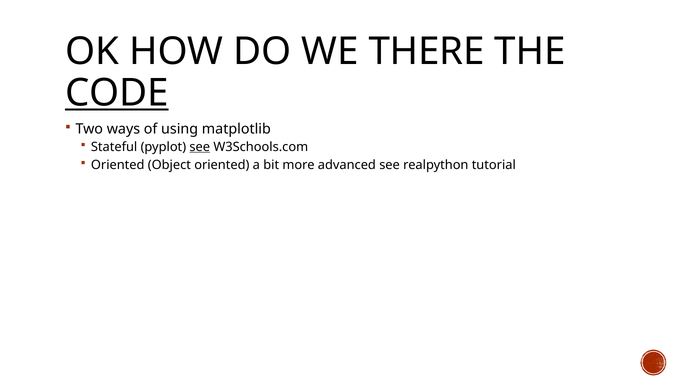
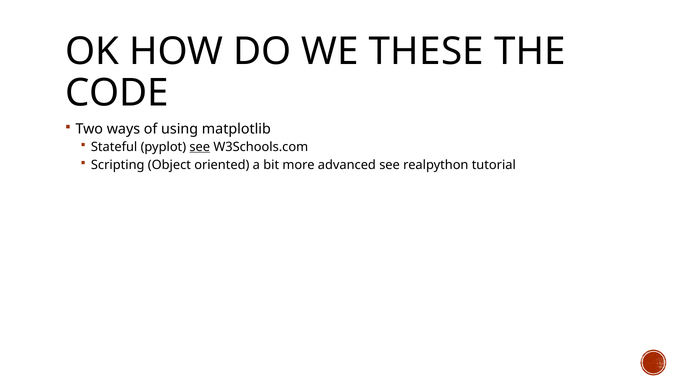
THERE: THERE -> THESE (426, 51)
CODE underline: present -> none (117, 93)
Oriented: Oriented -> Scripting (118, 165)
